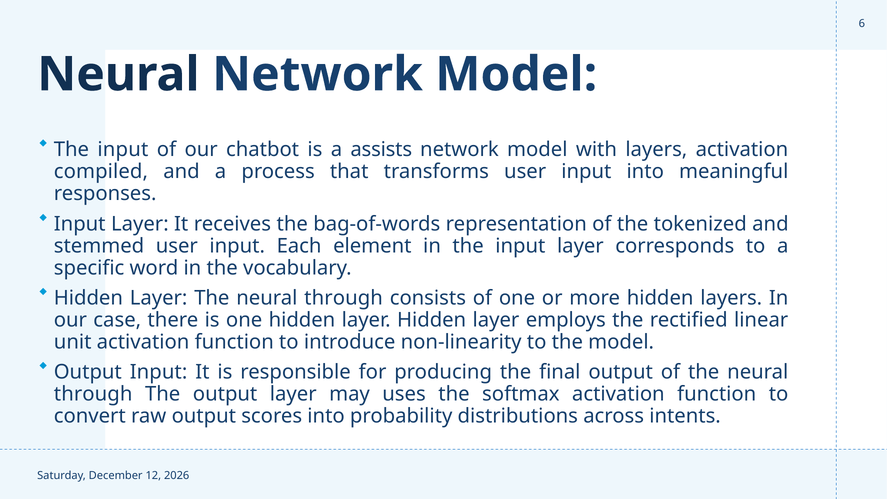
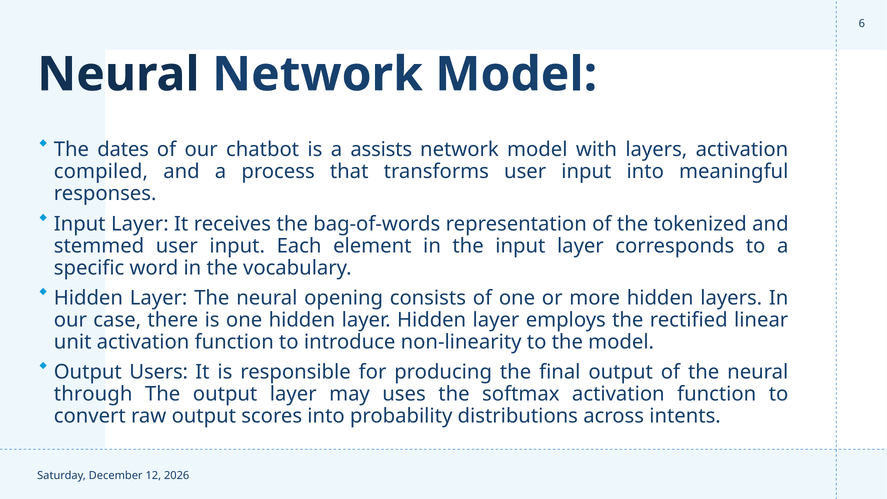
input: input -> dates (123, 150)
Layer The neural through: through -> opening (344, 298)
Output Input: Input -> Users (159, 372)
